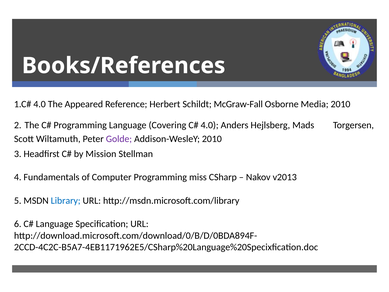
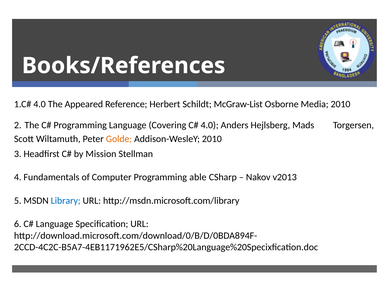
McGraw-Fall: McGraw-Fall -> McGraw-List (238, 104)
Golde colour: purple -> orange (119, 139)
miss: miss -> able (198, 177)
